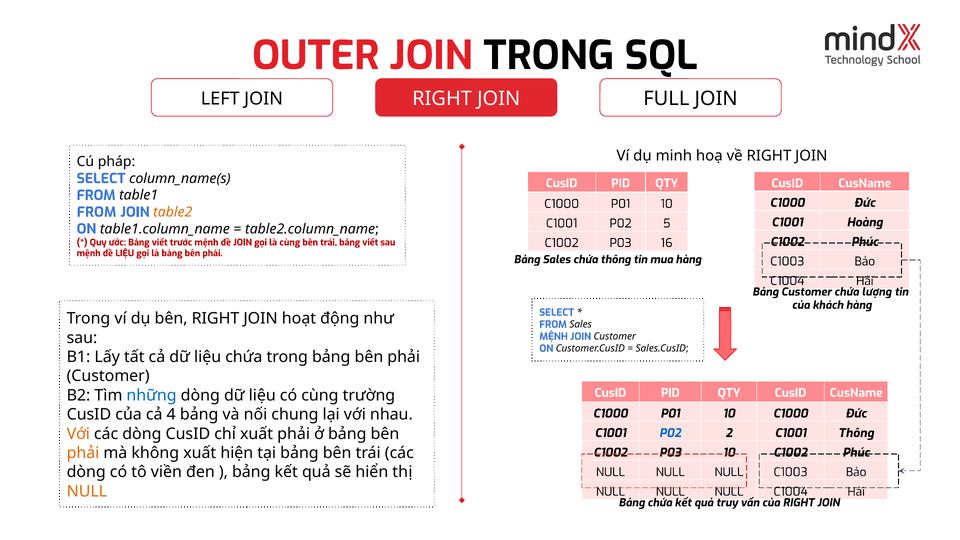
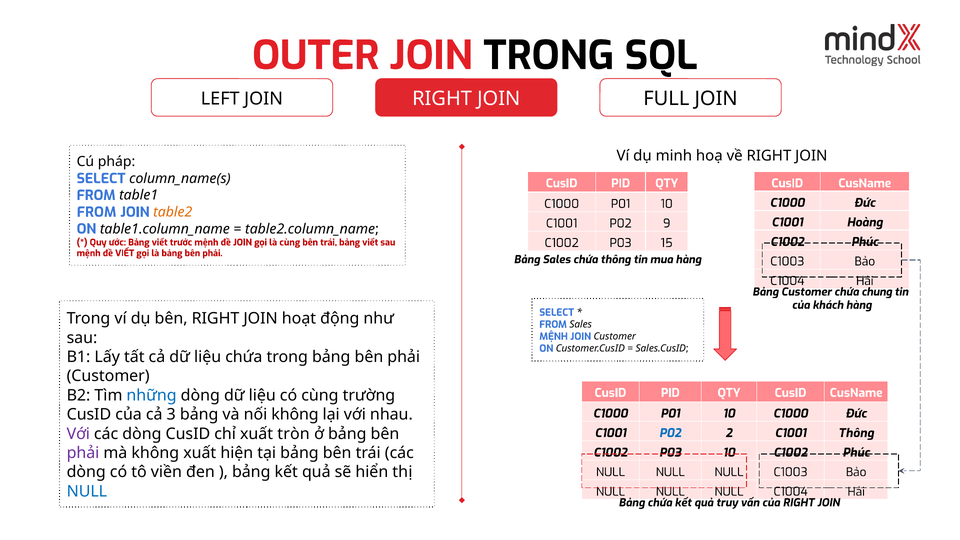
5: 5 -> 9 (667, 223)
16: 16 -> 15 (667, 243)
đề LIỆU: LIỆU -> VIẾT (125, 253)
lượng: lượng -> chung (877, 292)
4: 4 -> 3 (171, 415)
nối chung: chung -> không (295, 415)
Với colour: orange -> purple (78, 434)
xuất phải: phải -> tròn (294, 434)
phải colour: orange -> purple (83, 453)
NULL colour: orange -> blue (87, 491)
